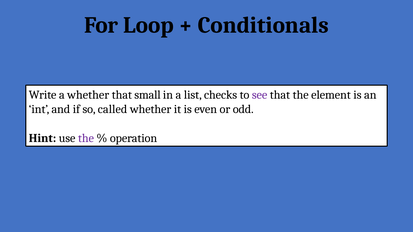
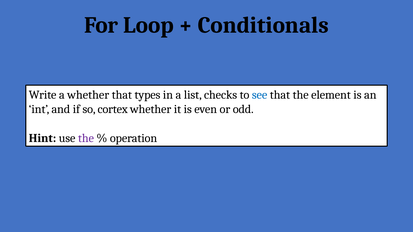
small: small -> types (147, 95)
see colour: purple -> blue (260, 95)
called: called -> cortex (113, 109)
